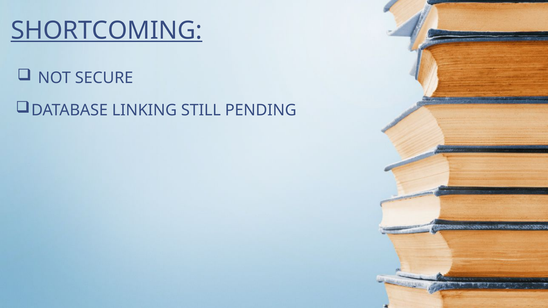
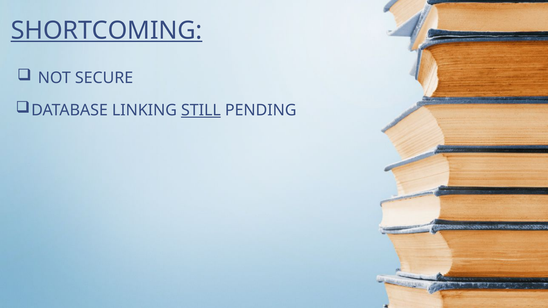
STILL underline: none -> present (201, 110)
